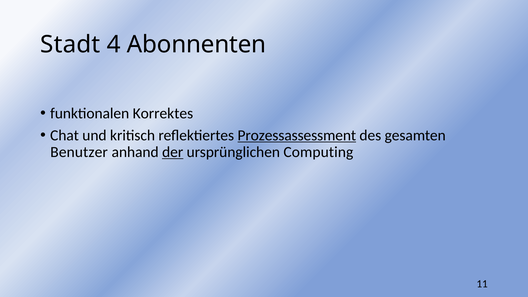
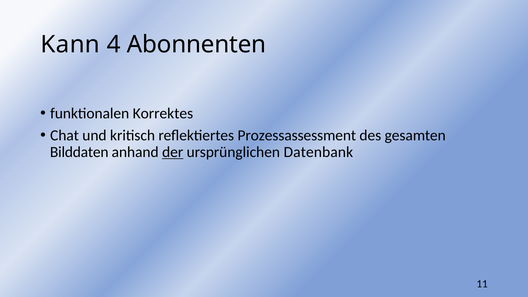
Stadt: Stadt -> Kann (70, 44)
Prozessassessment underline: present -> none (297, 135)
Benutzer: Benutzer -> Bilddaten (79, 152)
Computing: Computing -> Datenbank (318, 152)
